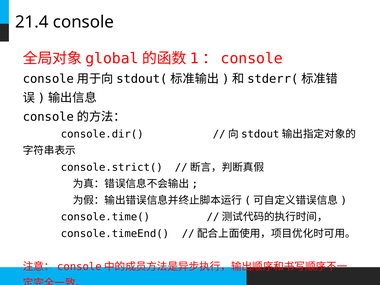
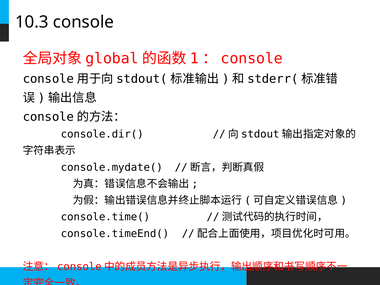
21.4: 21.4 -> 10.3 (32, 22)
console.strict(: console.strict( -> console.mydate( (112, 167)
